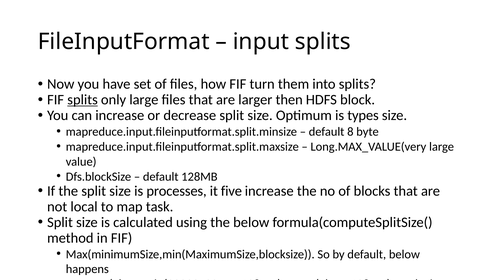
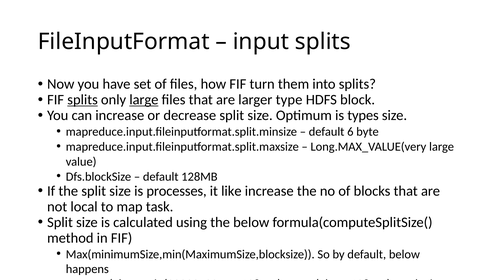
large underline: none -> present (144, 100)
then: then -> type (289, 100)
8: 8 -> 6 (350, 132)
five: five -> like (231, 191)
